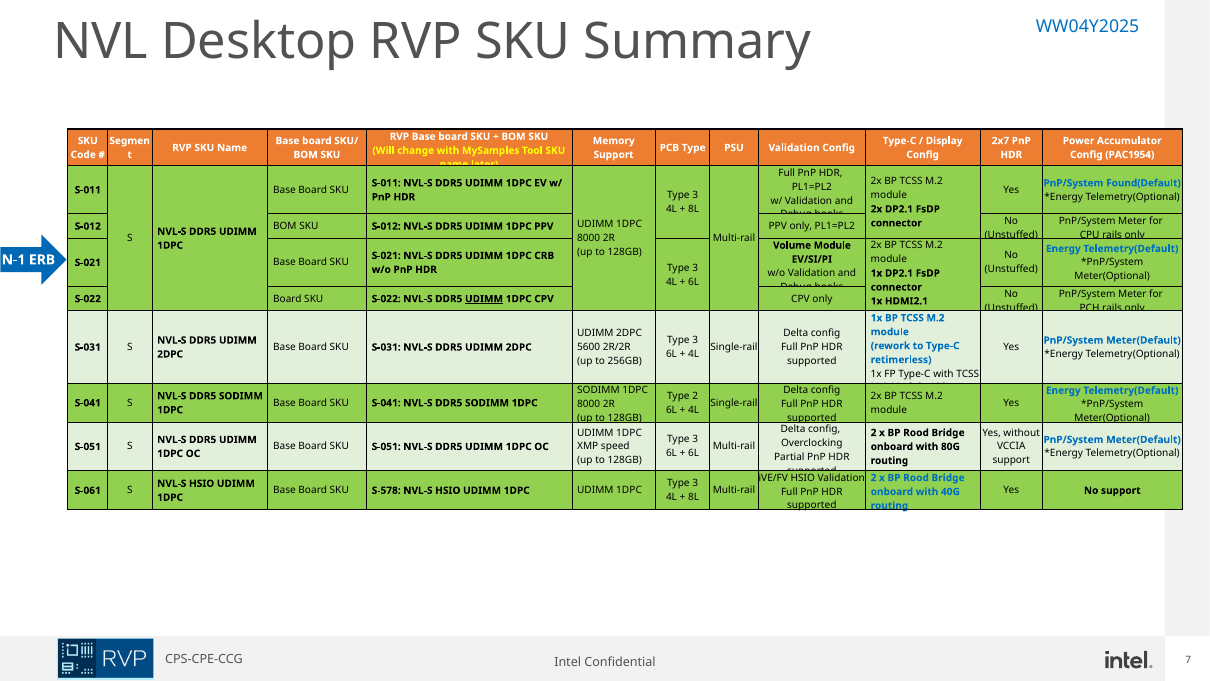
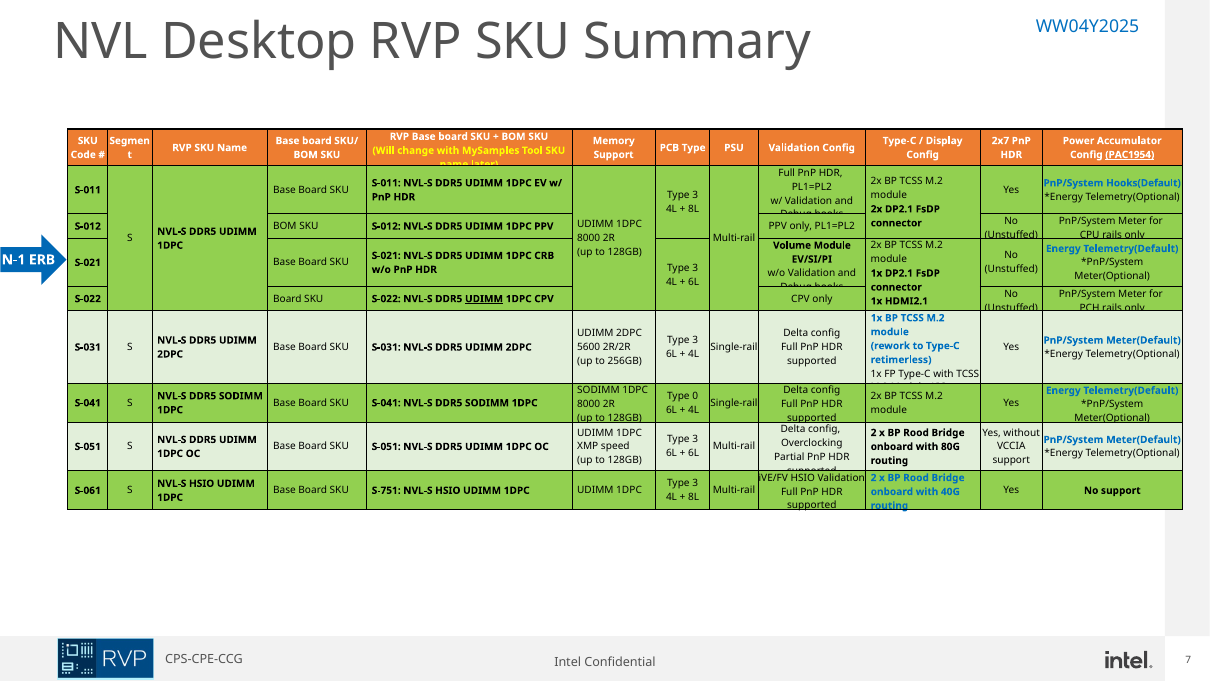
PAC1954 underline: none -> present (1130, 155)
Found(Default: Found(Default -> Hooks(Default (1144, 183)
Type 2: 2 -> 0 (695, 396)
S-578: S-578 -> S-751 (386, 490)
